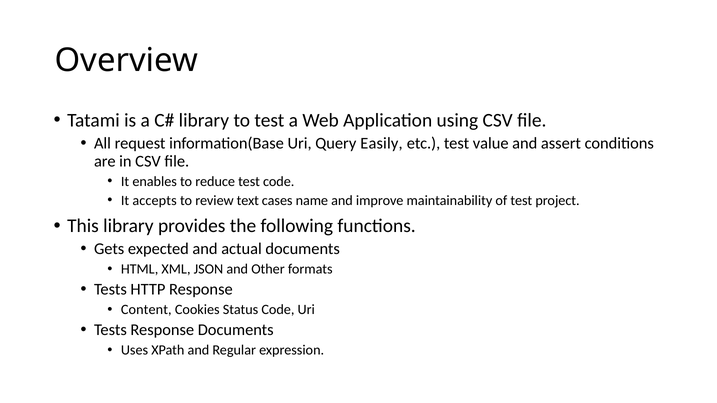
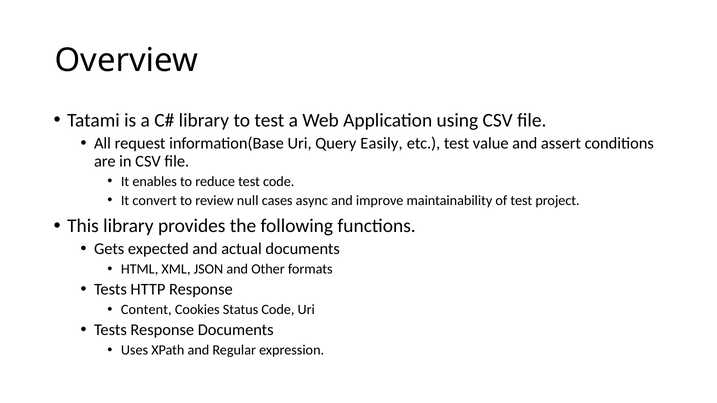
accepts: accepts -> convert (155, 201)
text: text -> null (248, 201)
name: name -> async (312, 201)
